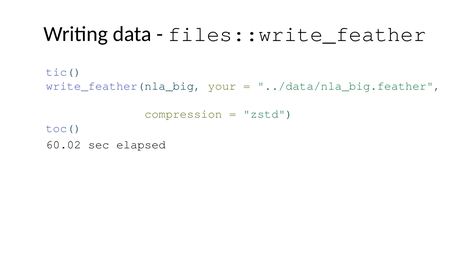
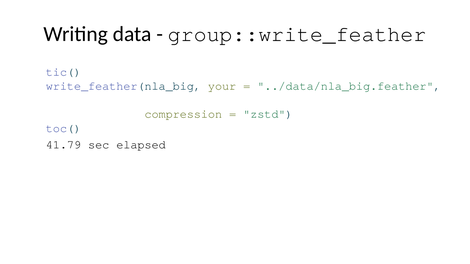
files::write_feather: files::write_feather -> group::write_feather (297, 34)
60.02: 60.02 -> 41.79 (63, 145)
